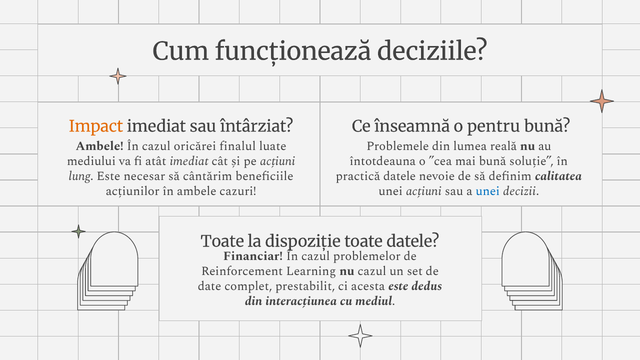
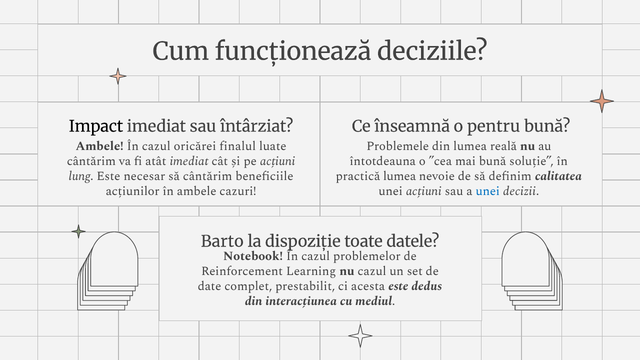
Impact colour: orange -> black (96, 126)
mediului: mediului -> cântărim (91, 161)
practică datele: datele -> lumea (400, 176)
Toate: Toate -> Barto (222, 241)
Financiar: Financiar -> Notebook (253, 256)
